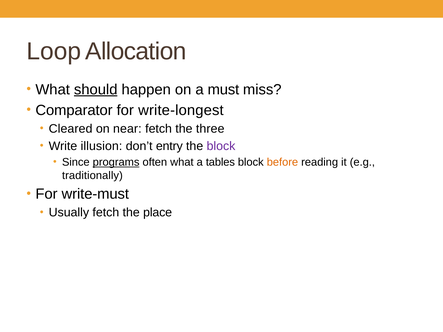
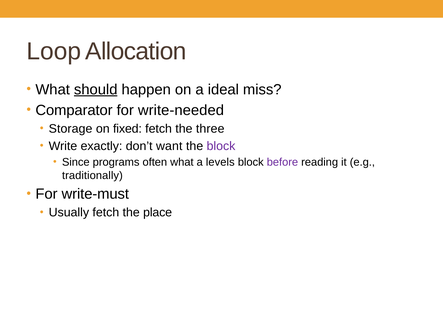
must: must -> ideal (223, 90)
write-longest: write-longest -> write-needed (181, 110)
Cleared: Cleared -> Storage (71, 129)
near: near -> fixed (127, 129)
illusion: illusion -> exactly (101, 146)
entry: entry -> want (169, 146)
programs underline: present -> none (116, 162)
tables: tables -> levels (220, 162)
before colour: orange -> purple (282, 162)
